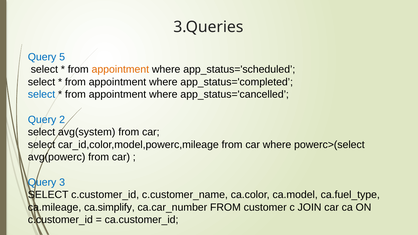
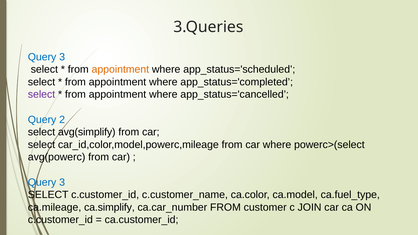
5: 5 -> 3 (62, 57)
select colour: blue -> purple (42, 95)
avg(system: avg(system -> avg(simplify (87, 132)
